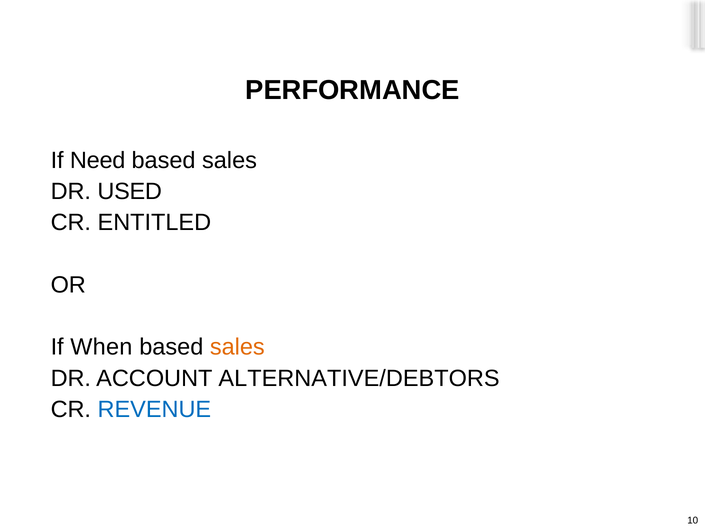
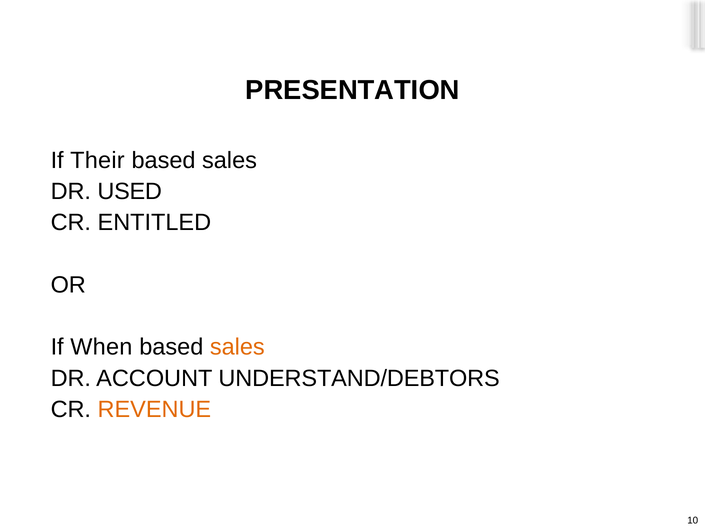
PERFORMANCE: PERFORMANCE -> PRESENTATION (352, 90)
Need: Need -> Their (97, 160)
ALTERNATIVE/DEBTORS: ALTERNATIVE/DEBTORS -> UNDERSTAND/DEBTORS (359, 378)
REVENUE colour: blue -> orange (154, 409)
